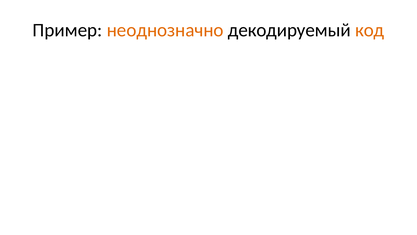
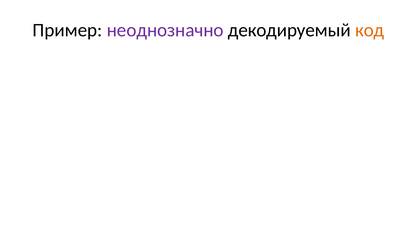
неоднозначно colour: orange -> purple (165, 30)
